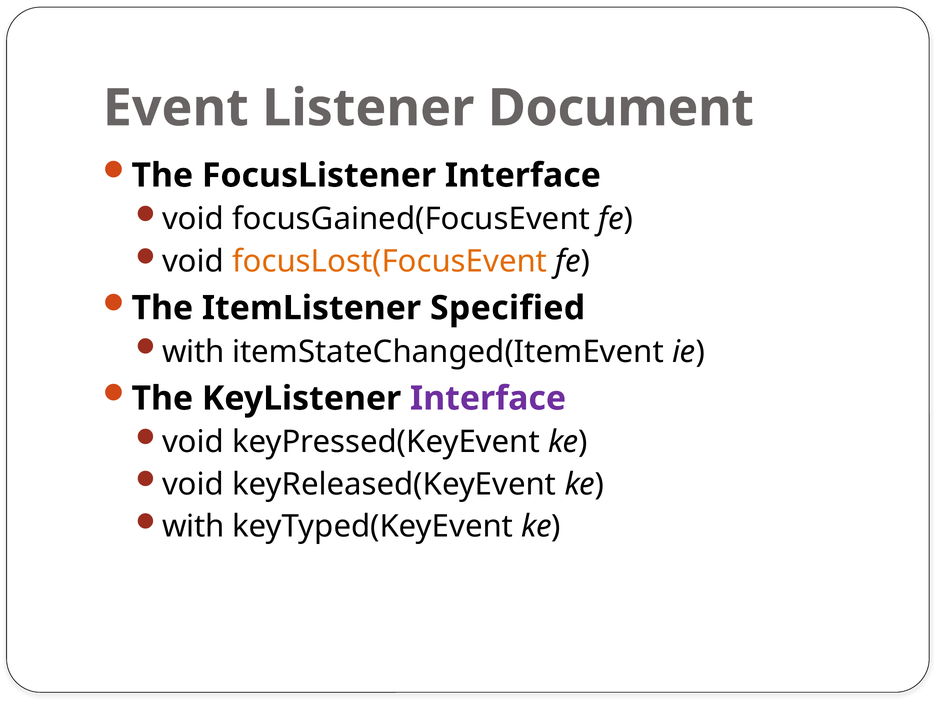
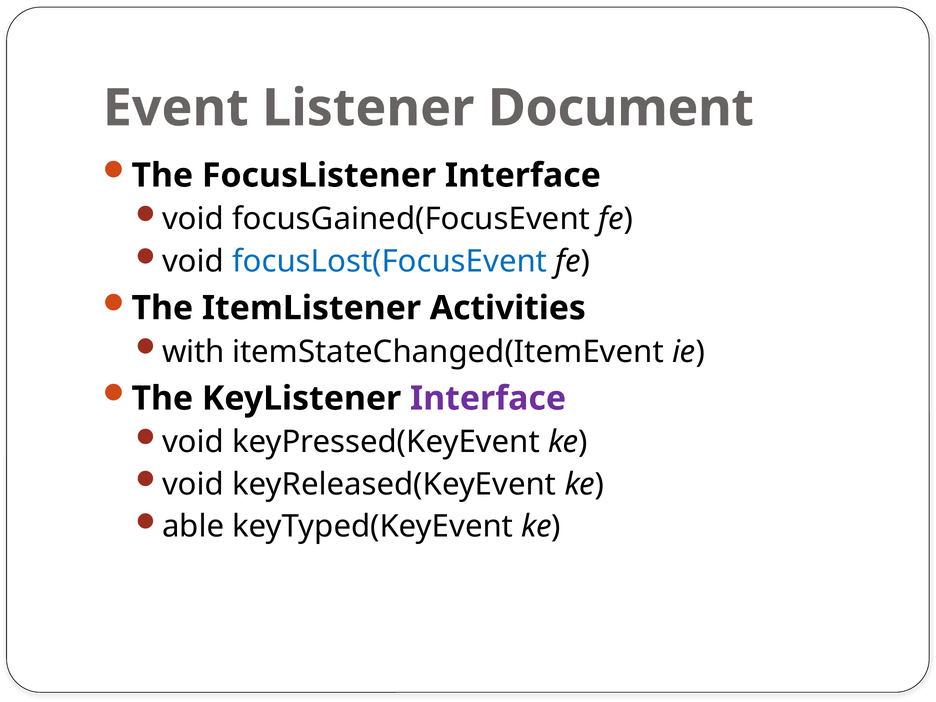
focusLost(FocusEvent colour: orange -> blue (390, 261)
Specified: Specified -> Activities (508, 308)
with: with -> able (193, 527)
